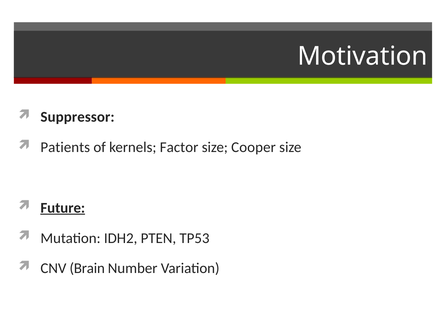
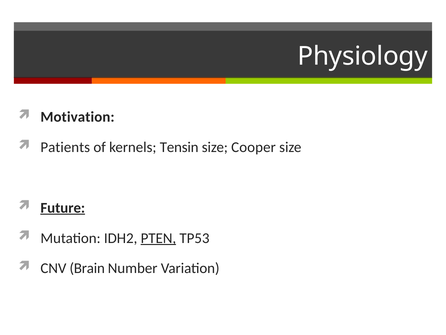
Motivation: Motivation -> Physiology (363, 56)
Suppressor: Suppressor -> Motivation (78, 117)
Factor: Factor -> Tensin (179, 147)
PTEN underline: none -> present (158, 238)
